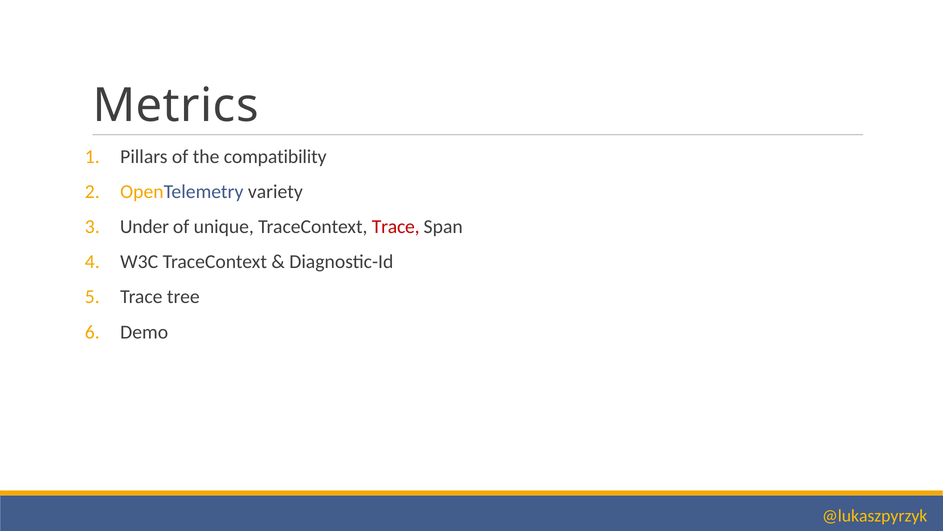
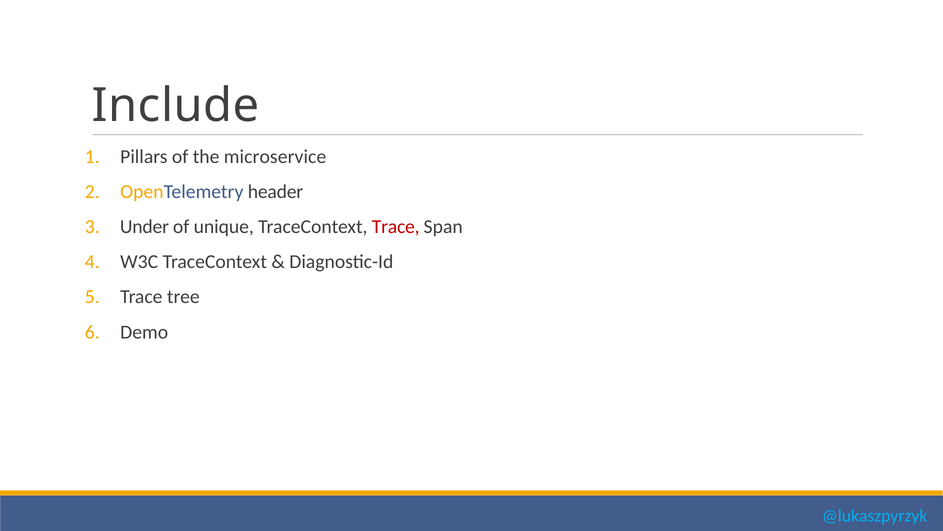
Metrics: Metrics -> Include (176, 106)
compatibility: compatibility -> microservice (275, 157)
variety: variety -> header (275, 192)
@lukaszpyrzyk colour: yellow -> light blue (875, 515)
